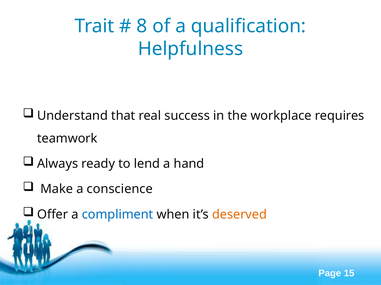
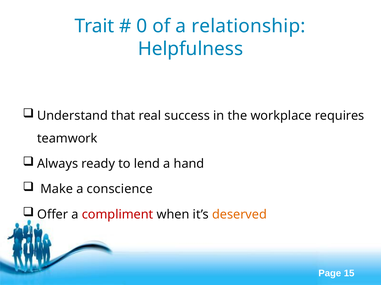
8: 8 -> 0 (142, 26)
qualification: qualification -> relationship (248, 26)
compliment colour: blue -> red (118, 215)
